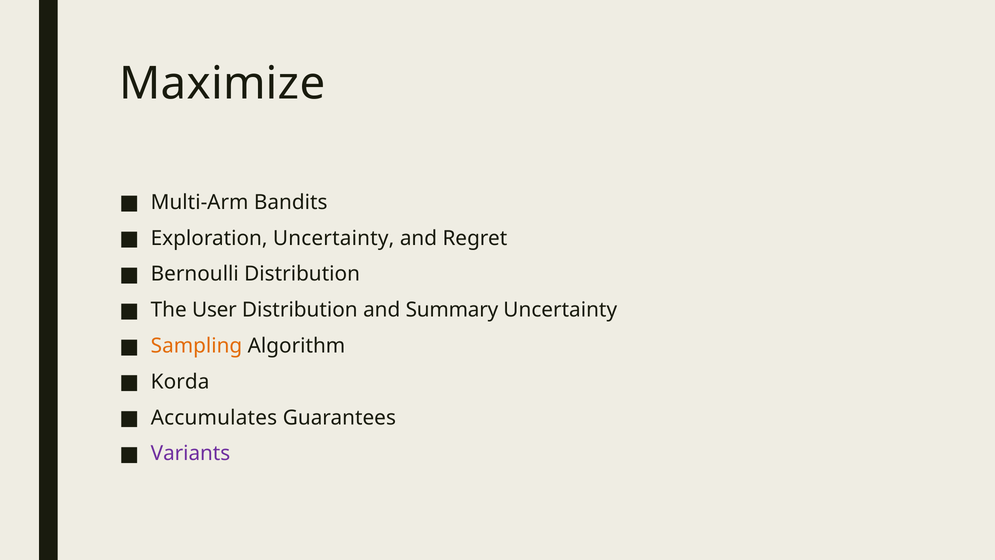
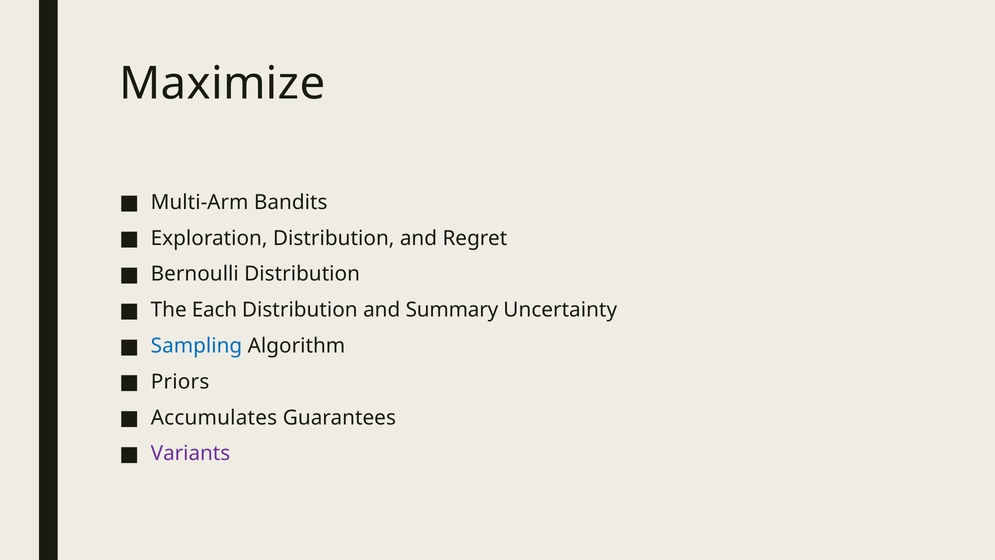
Exploration Uncertainty: Uncertainty -> Distribution (334, 238)
User: User -> Each (214, 310)
Sampling colour: orange -> blue (196, 346)
Korda: Korda -> Priors (180, 382)
